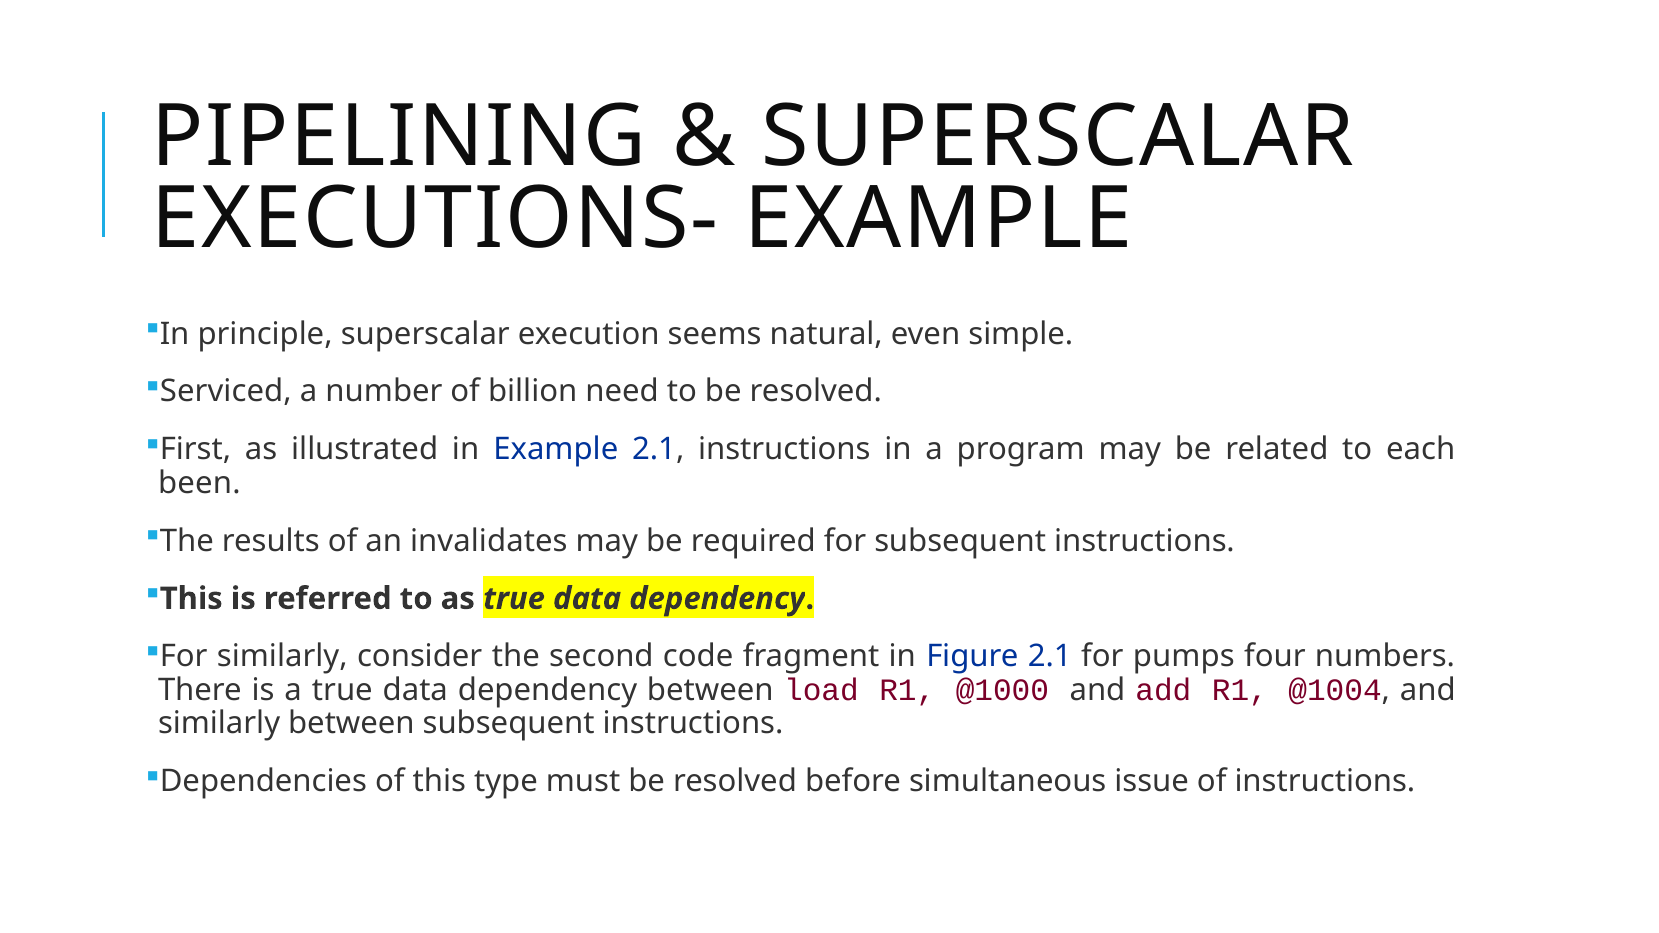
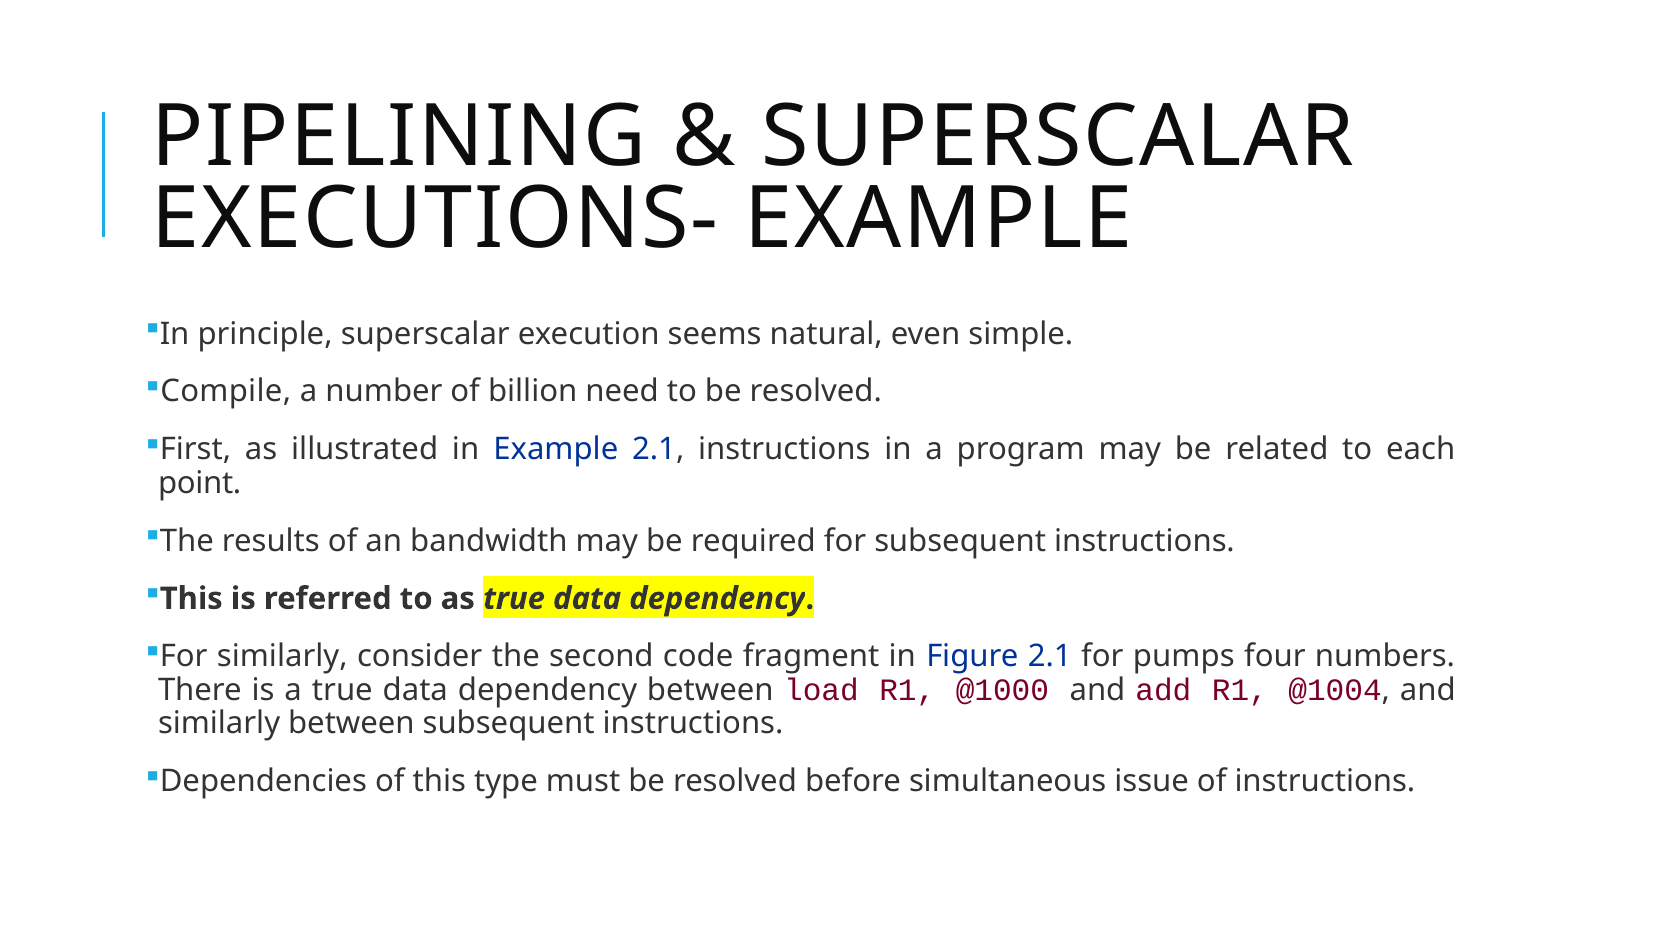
Serviced: Serviced -> Compile (226, 392)
been: been -> point (200, 483)
invalidates: invalidates -> bandwidth (489, 541)
